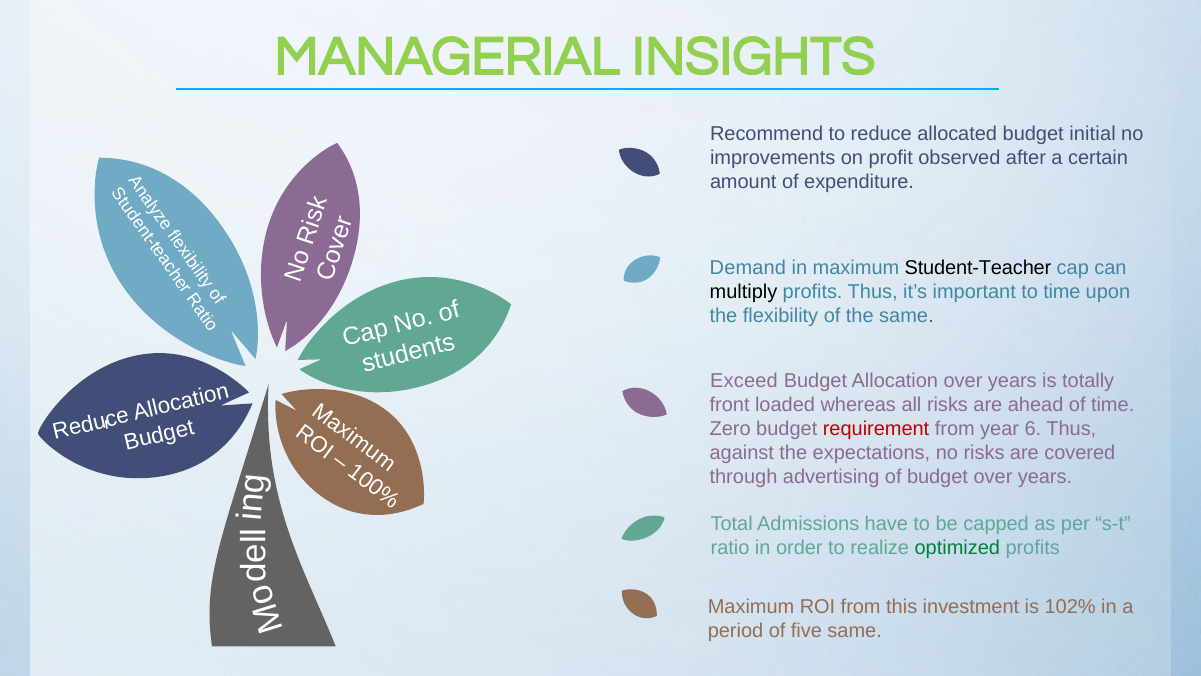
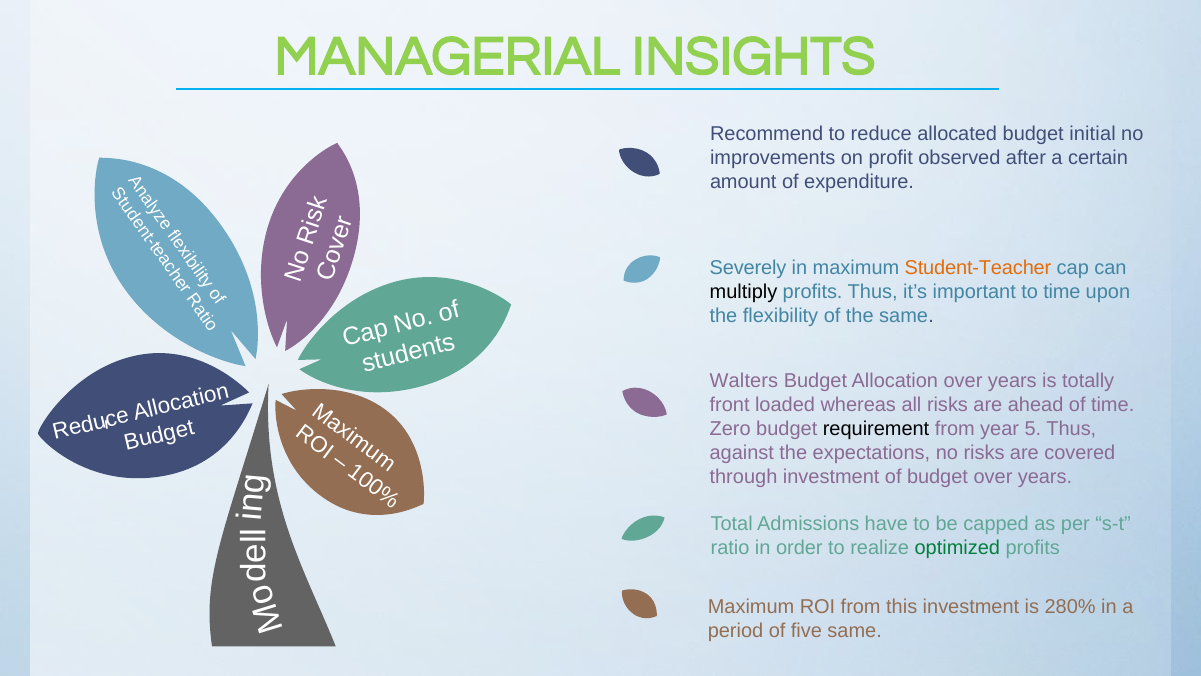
Demand: Demand -> Severely (748, 267)
Student-Teacher colour: black -> orange (978, 267)
Exceed: Exceed -> Walters (744, 380)
requirement colour: red -> black (876, 428)
6: 6 -> 5 (1033, 428)
through advertising: advertising -> investment (831, 476)
102%: 102% -> 280% (1070, 607)
